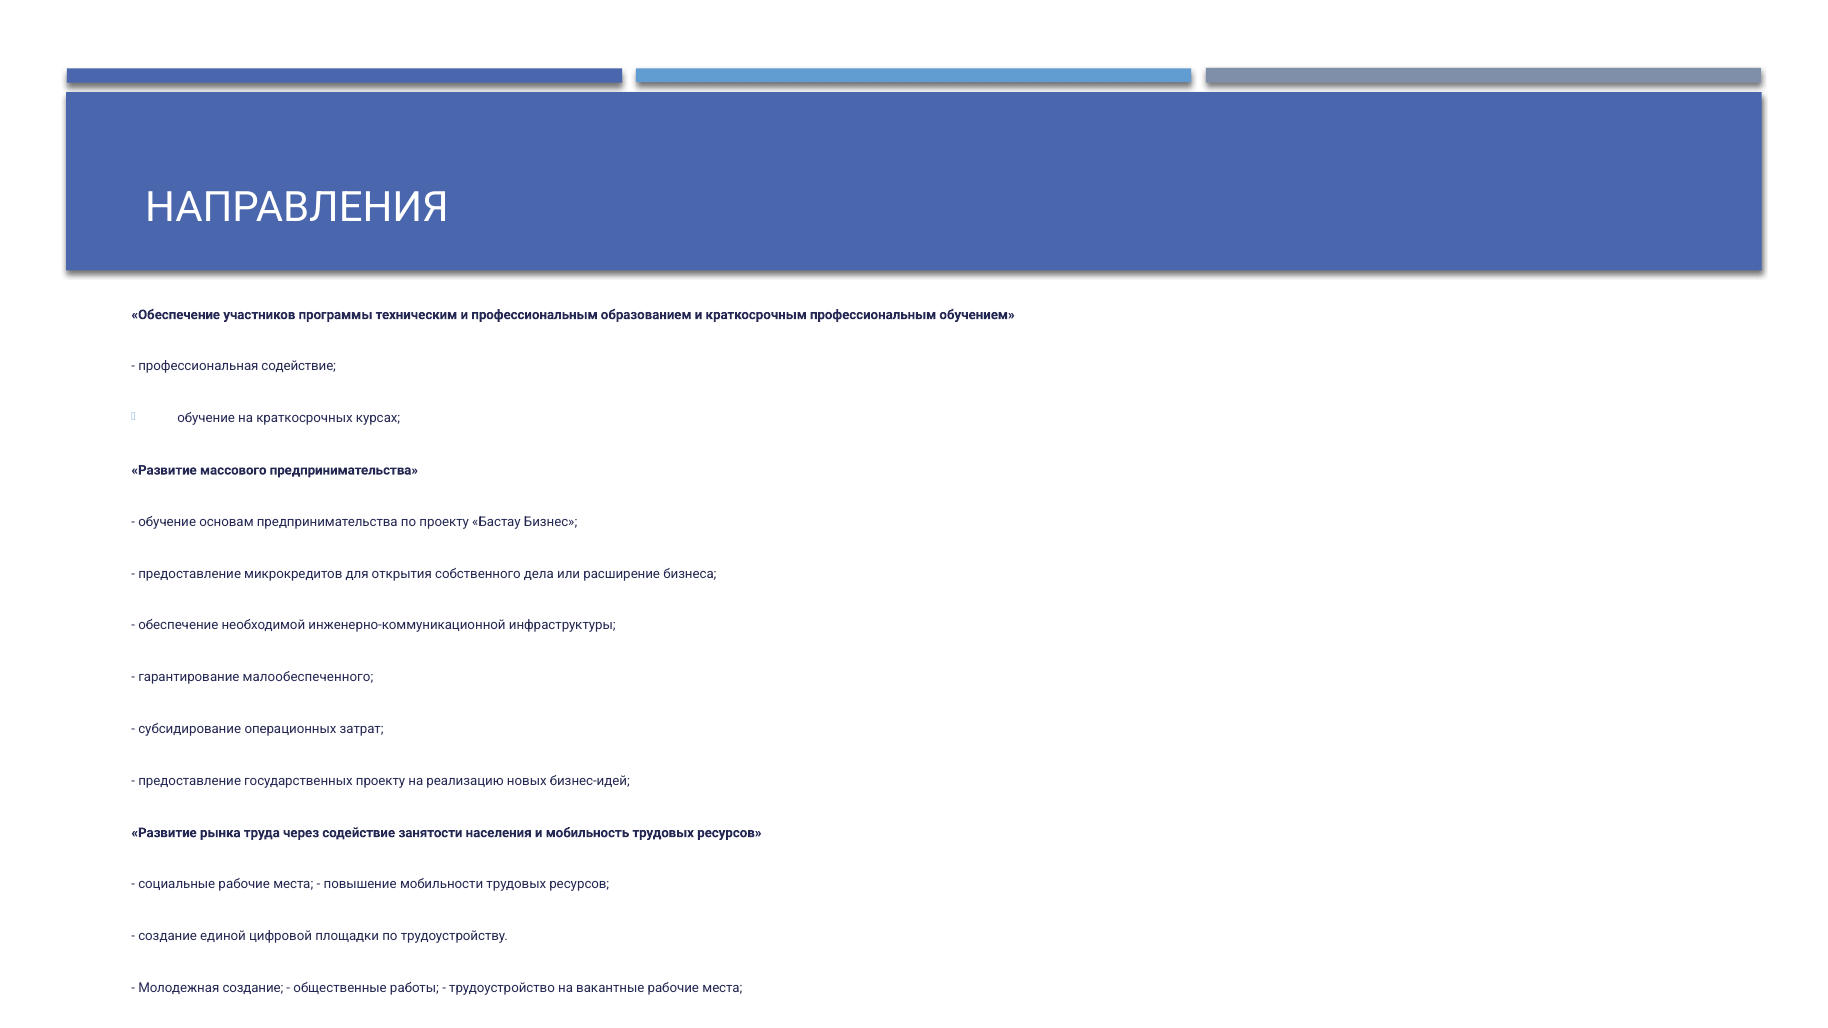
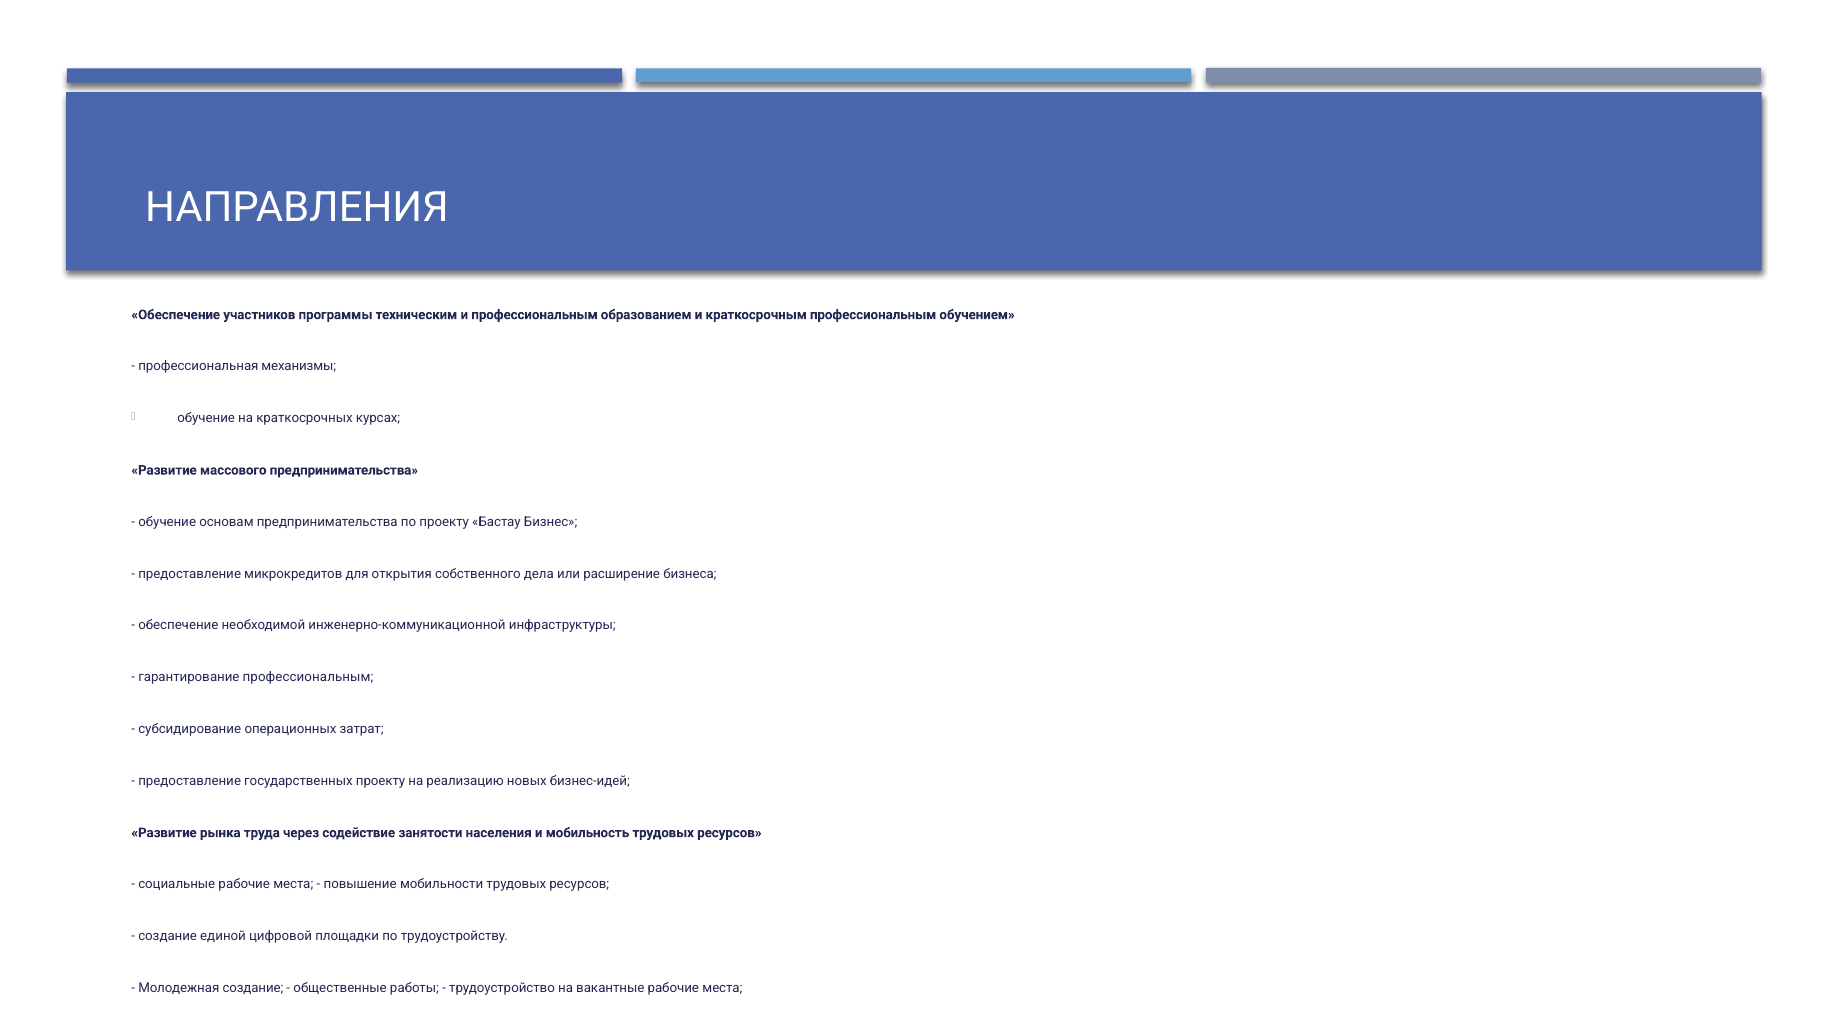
профессиональная содействие: содействие -> механизмы (299, 367)
гарантирование малообеспеченного: малообеспеченного -> профессиональным (308, 678)
